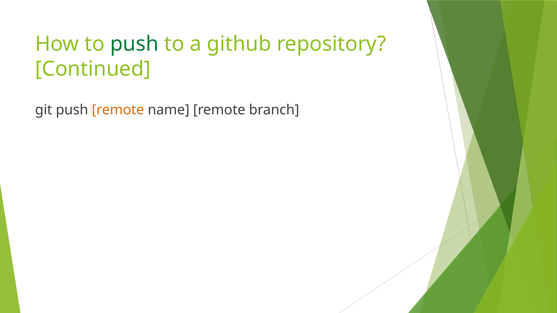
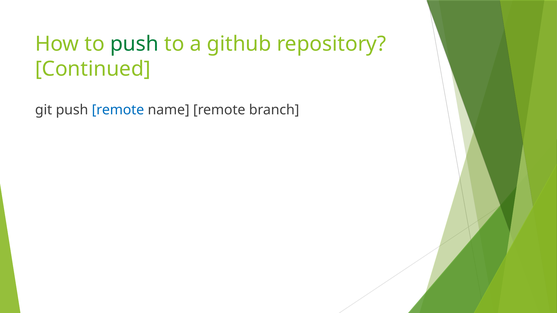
remote colour: orange -> blue (118, 110)
